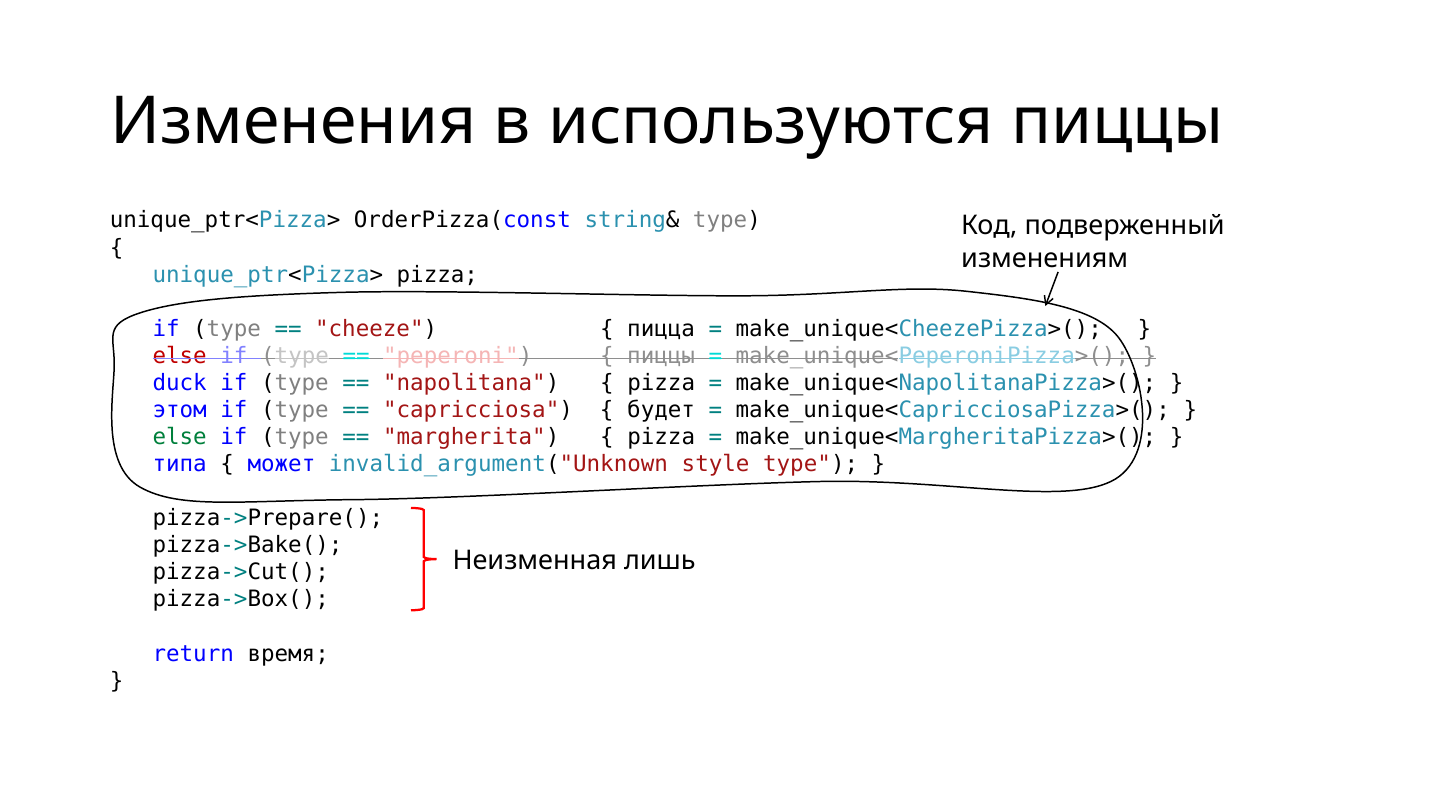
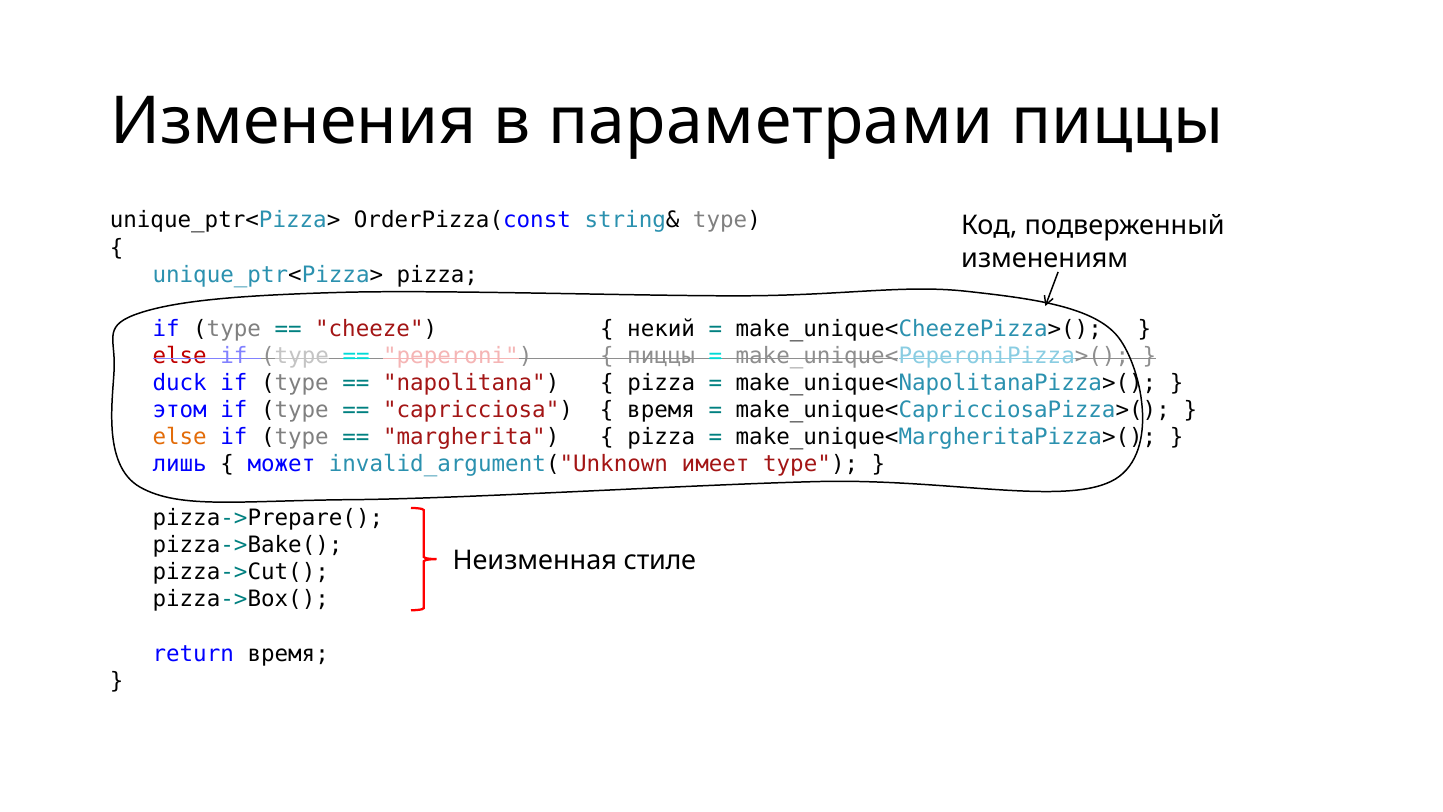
используются: используются -> параметрами (771, 121)
пицца: пицца -> некий (661, 329)
будет: будет -> время (661, 410)
else colour: green -> orange (180, 437)
типа: типа -> лишь (180, 464)
style: style -> имеет (716, 464)
лишь: лишь -> стиле (660, 560)
